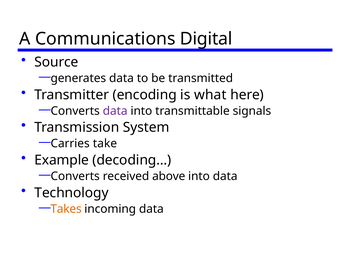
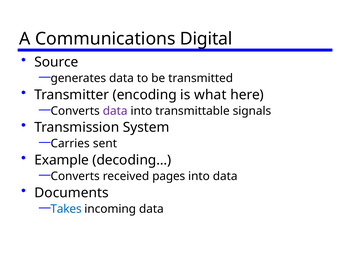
take: take -> sent (105, 143)
above: above -> pages (169, 176)
Technology: Technology -> Documents (72, 193)
Takes colour: orange -> blue (66, 209)
